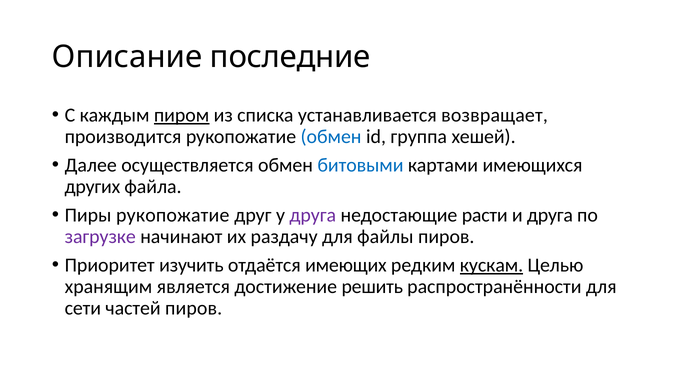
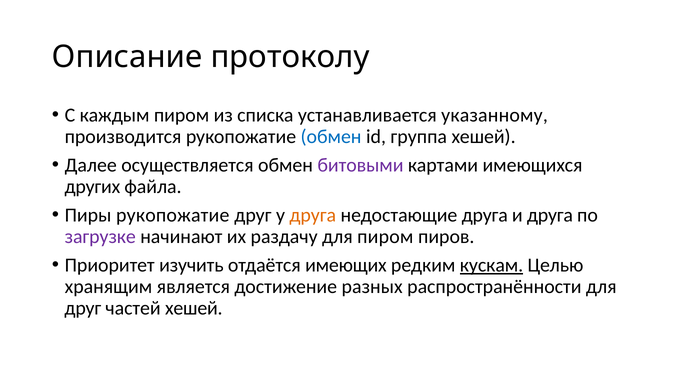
последние: последние -> протоколу (290, 57)
пиром underline: present -> none (182, 115)
возвращает: возвращает -> указанному (495, 115)
битовыми colour: blue -> purple (360, 165)
друга colour: purple -> orange (313, 215)
недостающие расти: расти -> друга (485, 215)
для файлы: файлы -> пиром (385, 237)
решить: решить -> разных (372, 287)
сети: сети -> друг (83, 308)
частей пиров: пиров -> хешей (194, 308)
